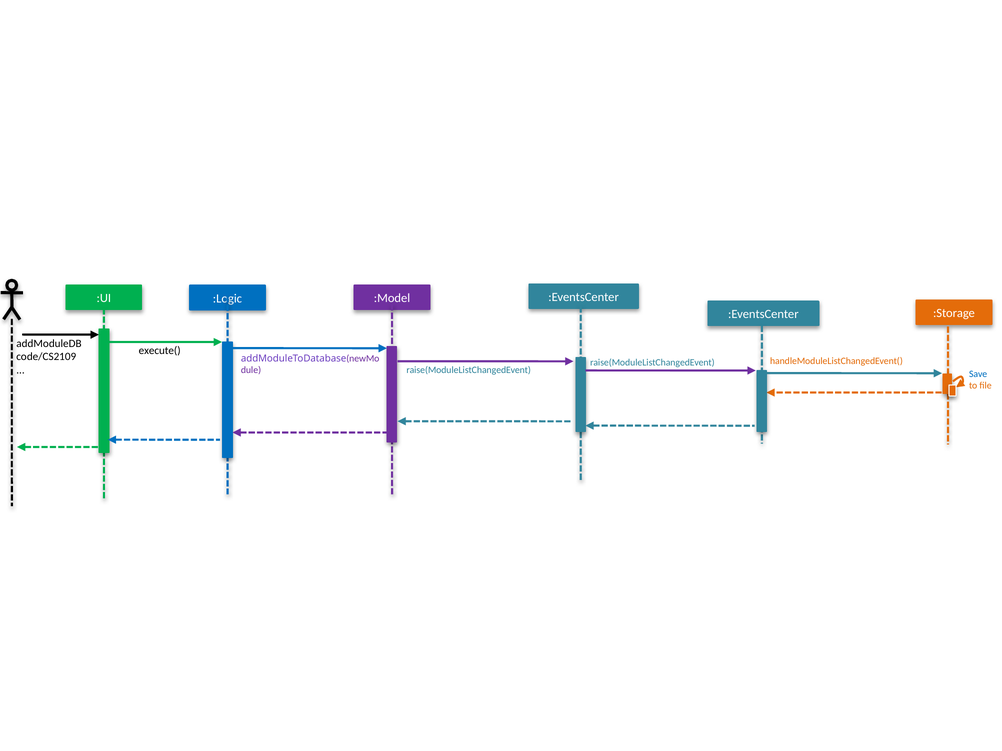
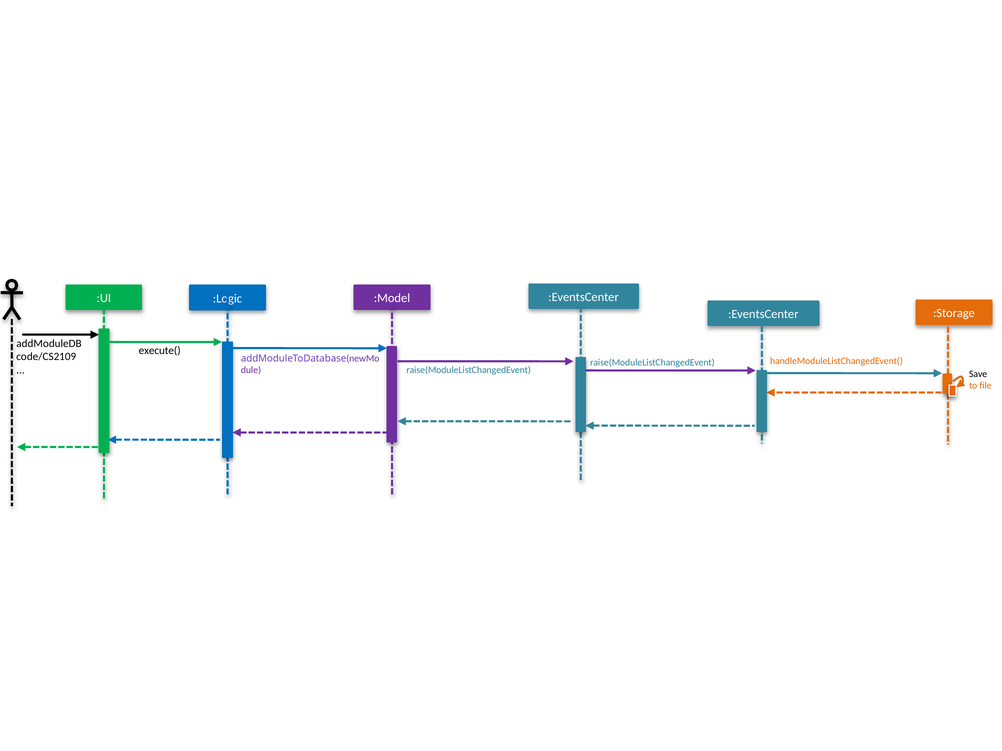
Save colour: blue -> black (978, 374)
